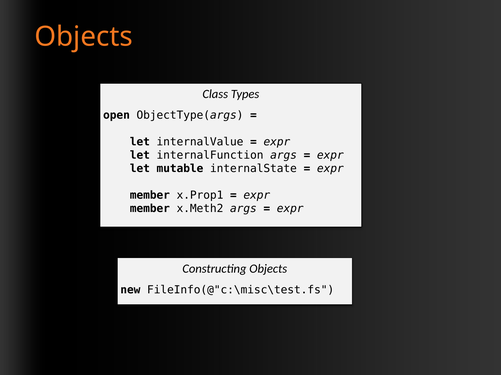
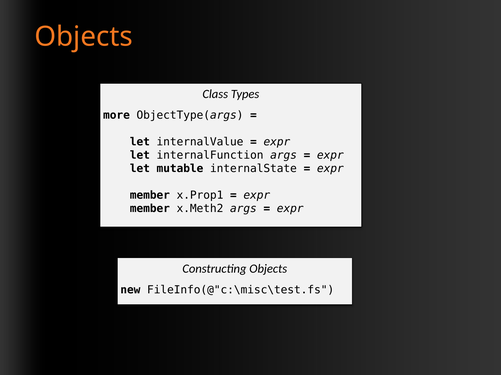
open: open -> more (116, 115)
